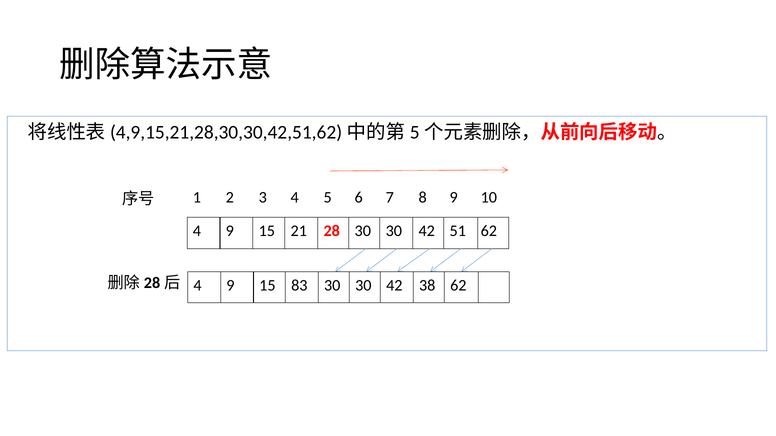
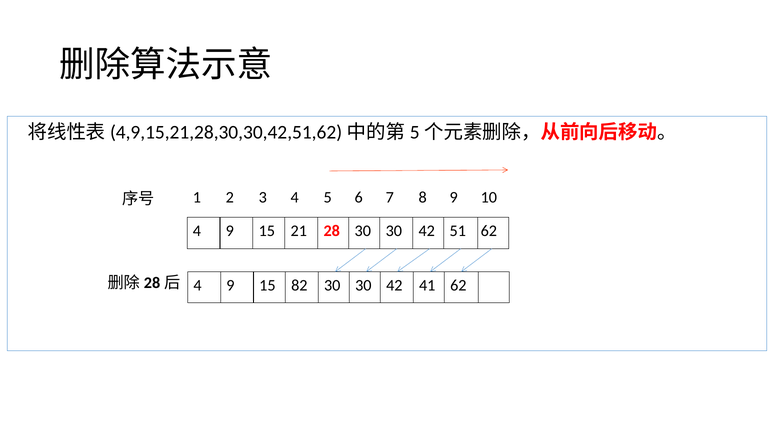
83: 83 -> 82 (299, 286)
38: 38 -> 41 (427, 286)
